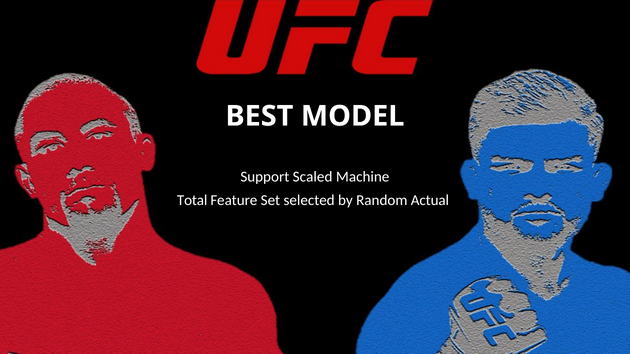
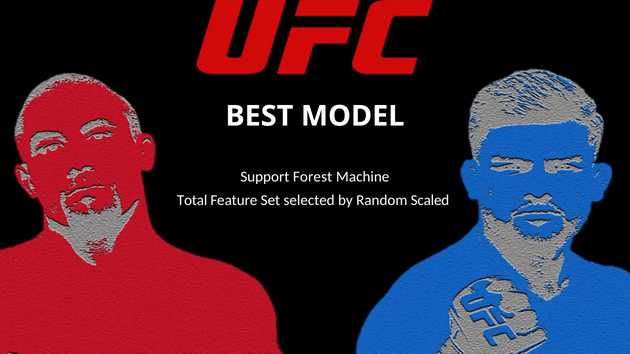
Scaled: Scaled -> Forest (313, 177)
Actual: Actual -> Scaled (430, 200)
